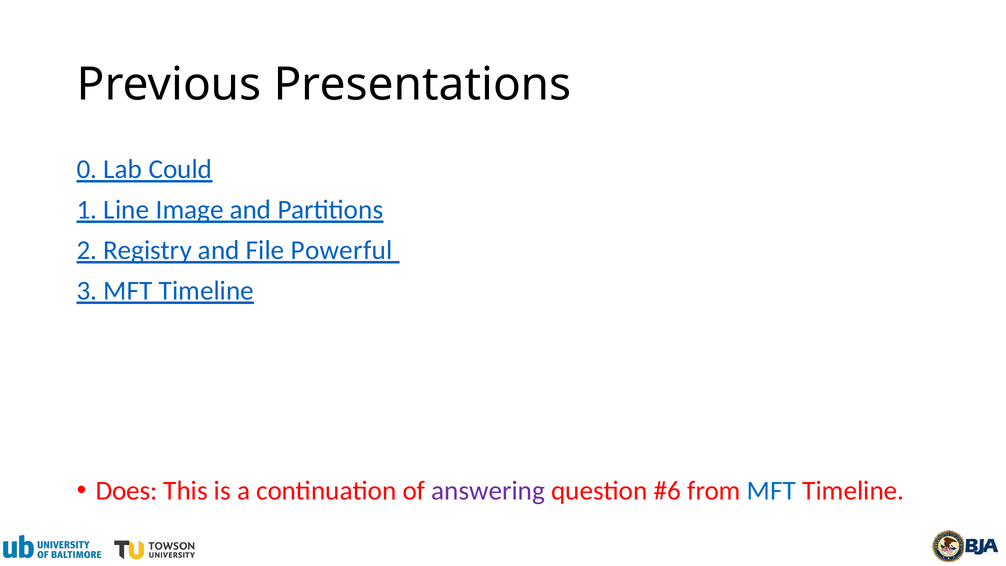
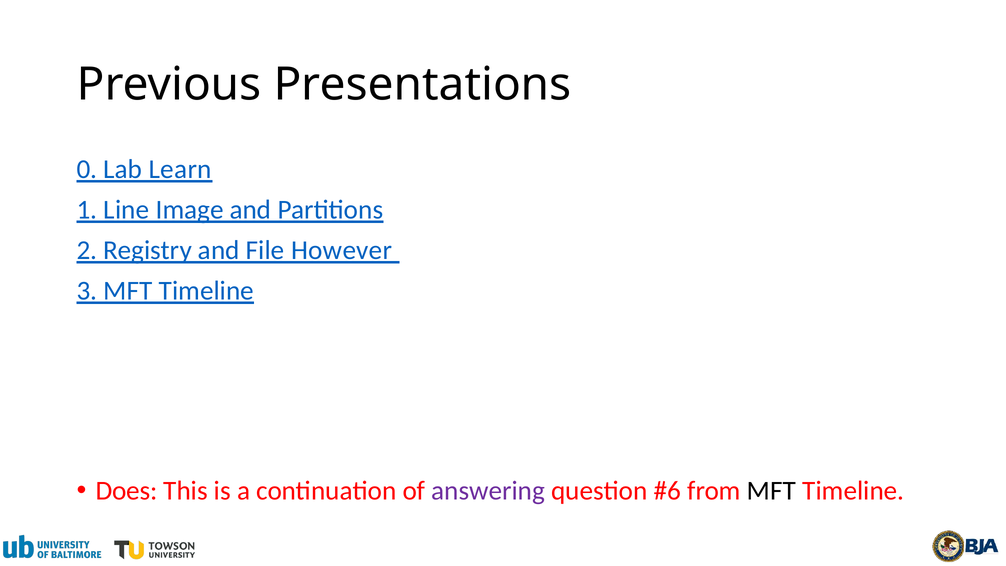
Could: Could -> Learn (180, 169)
Powerful: Powerful -> However (342, 250)
MFT colour: blue -> black (771, 490)
